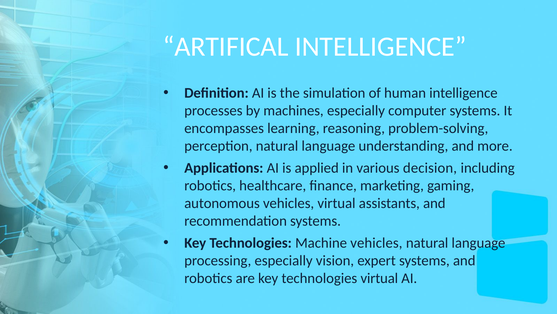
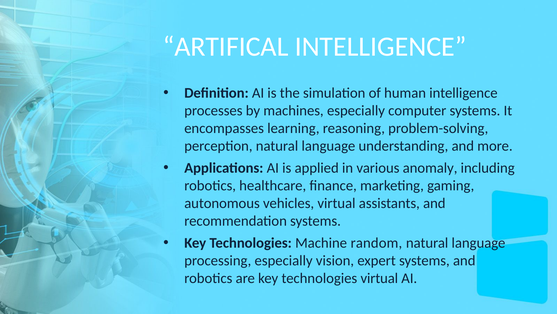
decision: decision -> anomaly (430, 168)
Machine vehicles: vehicles -> random (376, 243)
